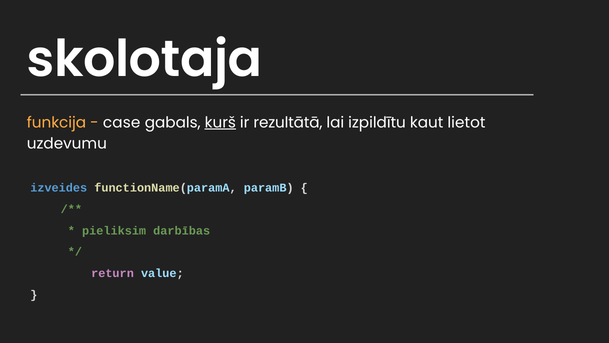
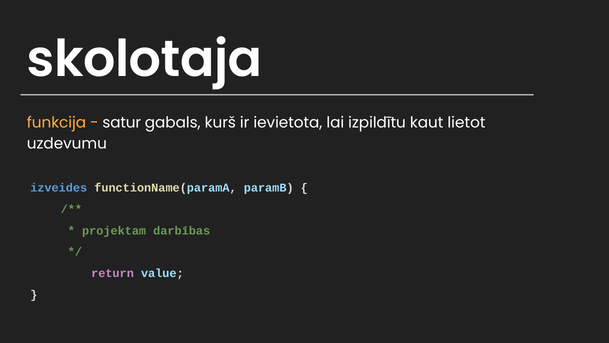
case: case -> satur (122, 122)
kurš underline: present -> none (220, 122)
rezultātā: rezultātā -> ievietota (288, 122)
pieliksim: pieliksim -> projektam (114, 230)
